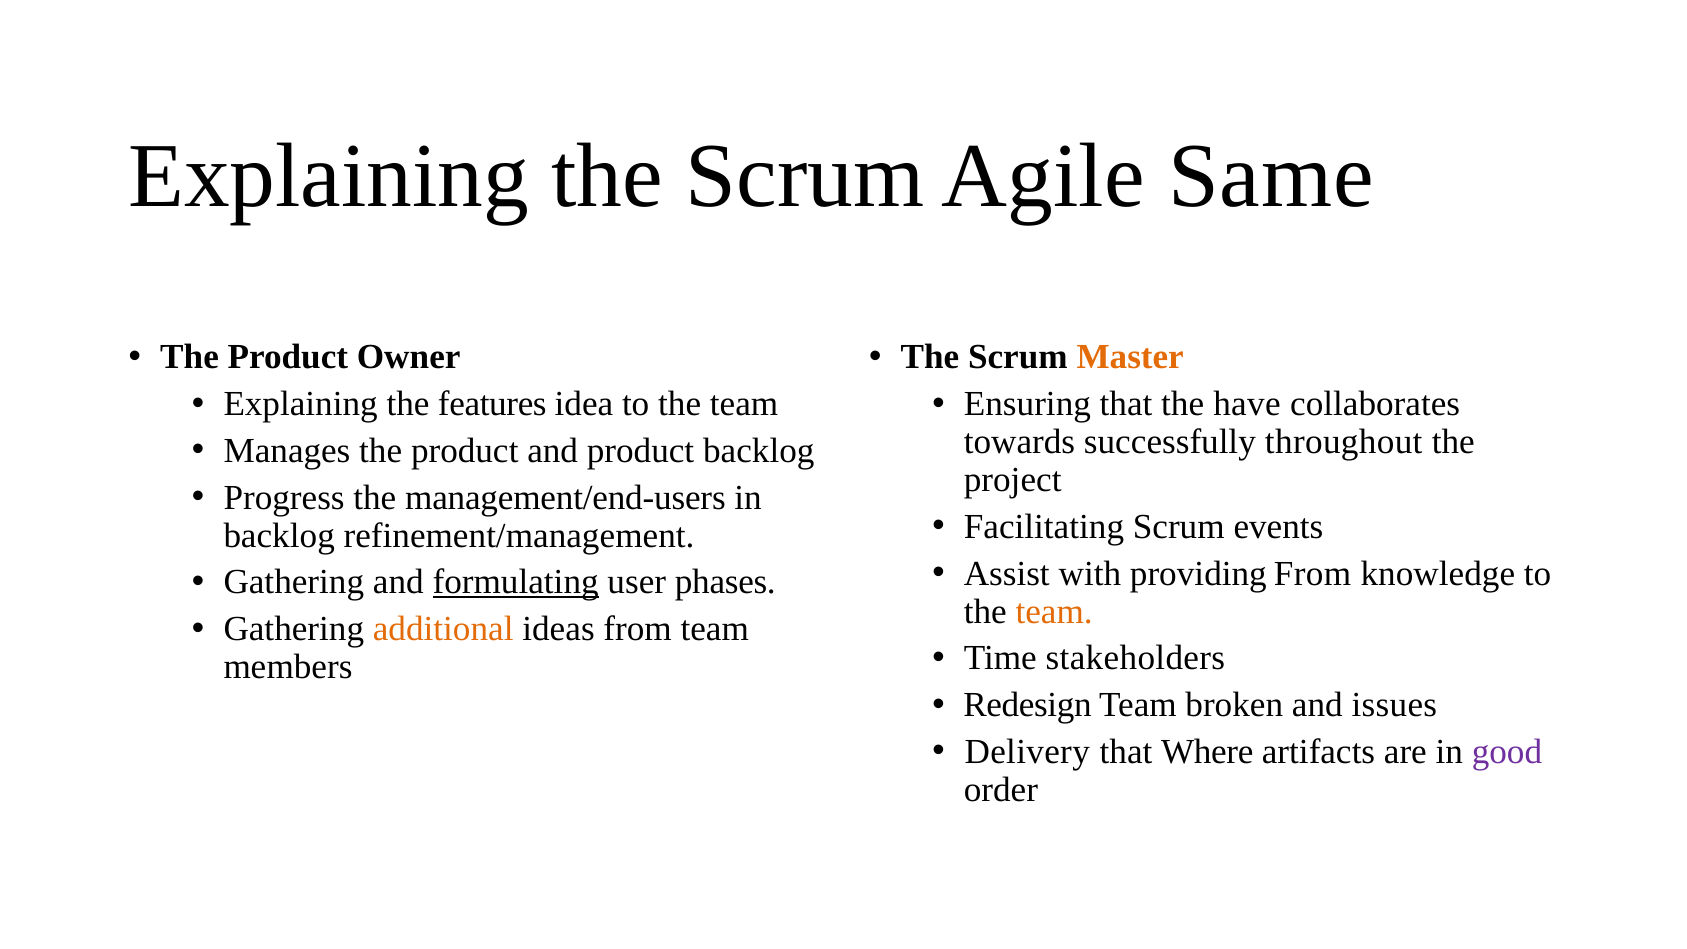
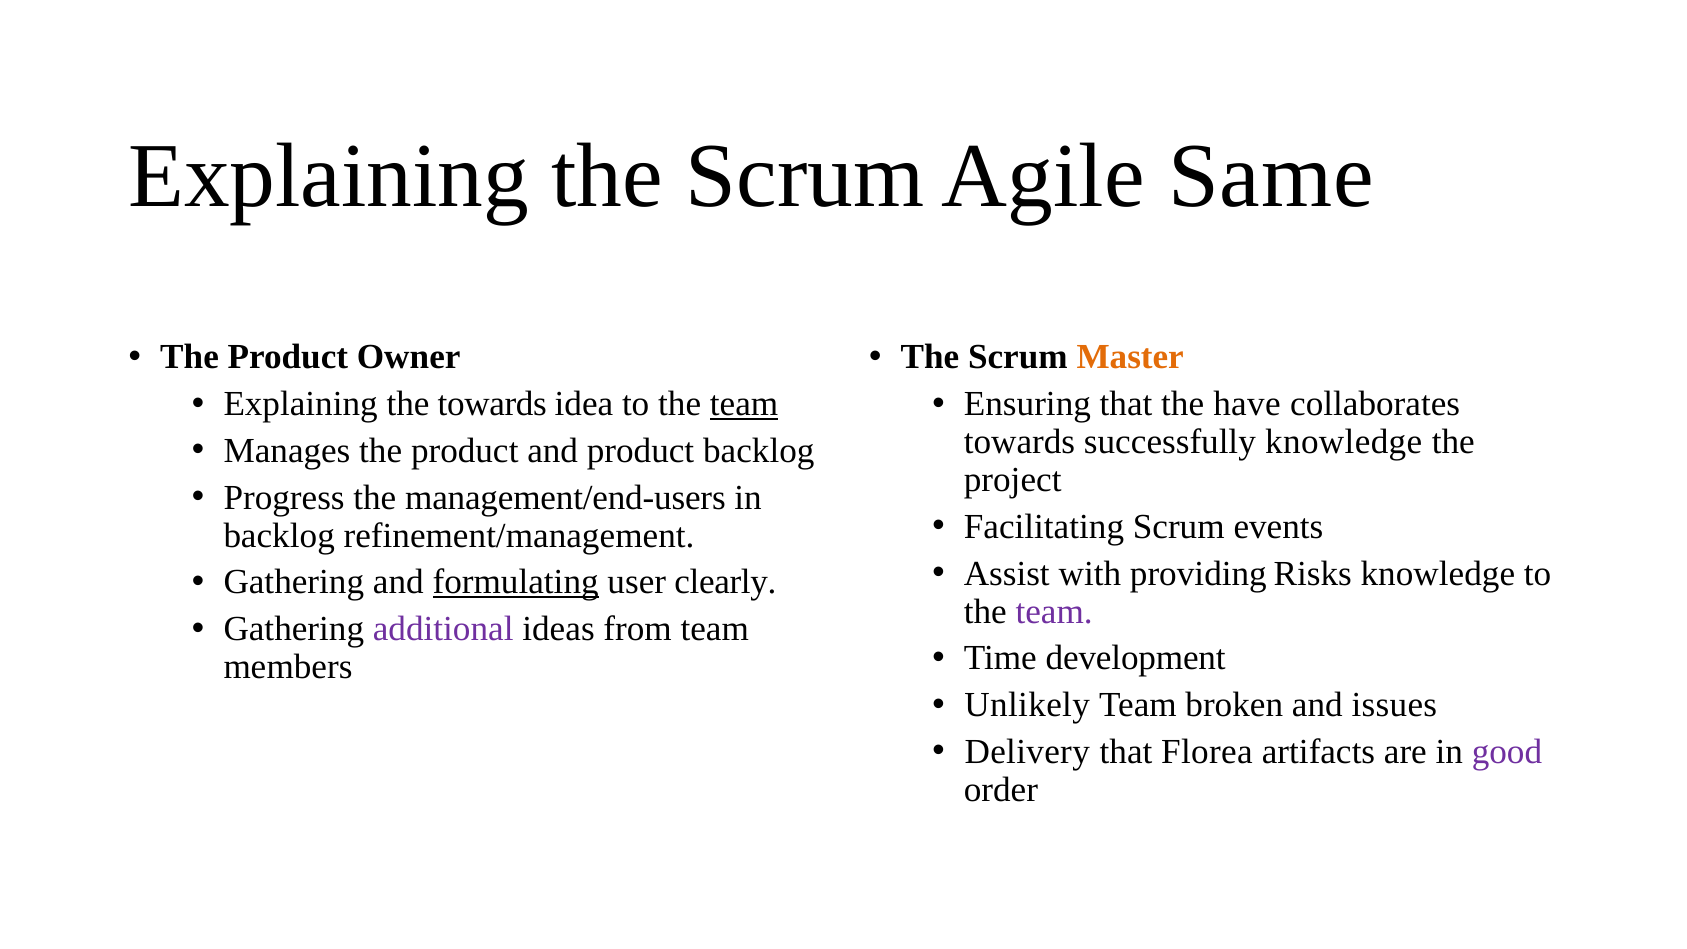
the features: features -> towards (492, 404)
team underline: none -> present (744, 404)
successfully throughout: throughout -> knowledge (1344, 442)
providing From: From -> Risks (1313, 573)
phases: phases -> clearly (725, 582)
team colour: orange -> purple (1054, 611)
additional colour: orange -> purple (443, 629)
stakeholders: stakeholders -> development (1136, 658)
Redesign: Redesign -> Unlikely (1027, 705)
Where: Where -> Florea (1207, 752)
